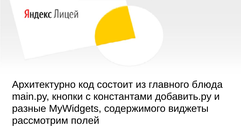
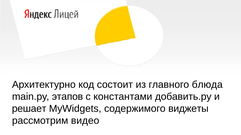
кнопки: кнопки -> этапов (67, 97)
разные: разные -> решает (29, 109)
полей: полей -> видео (85, 121)
